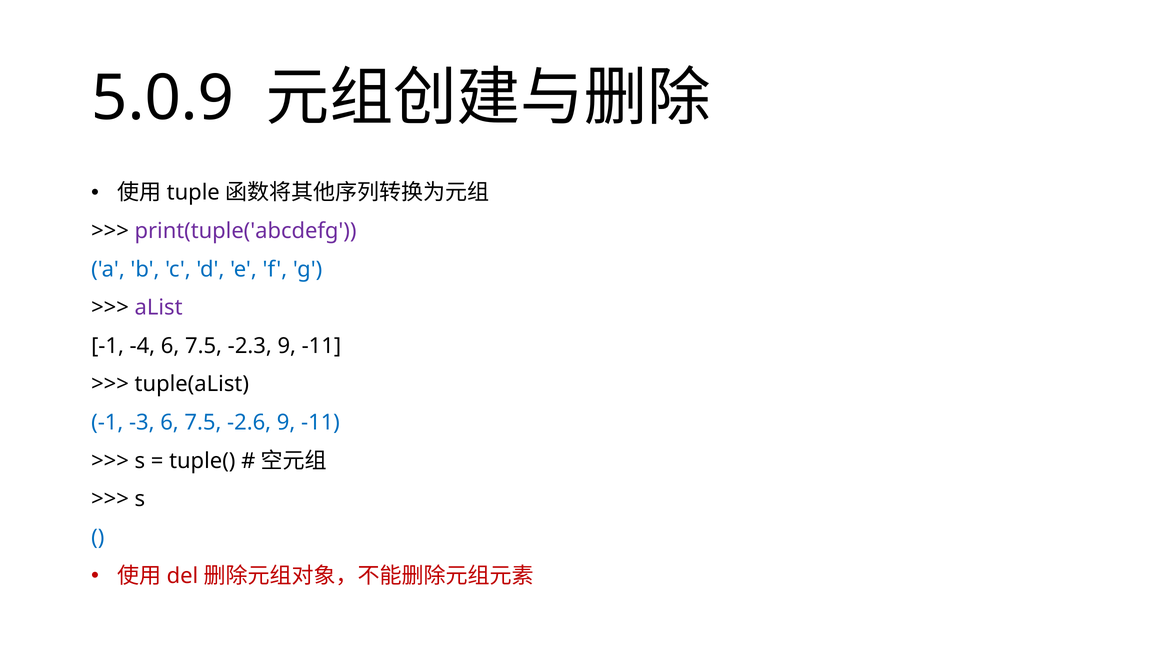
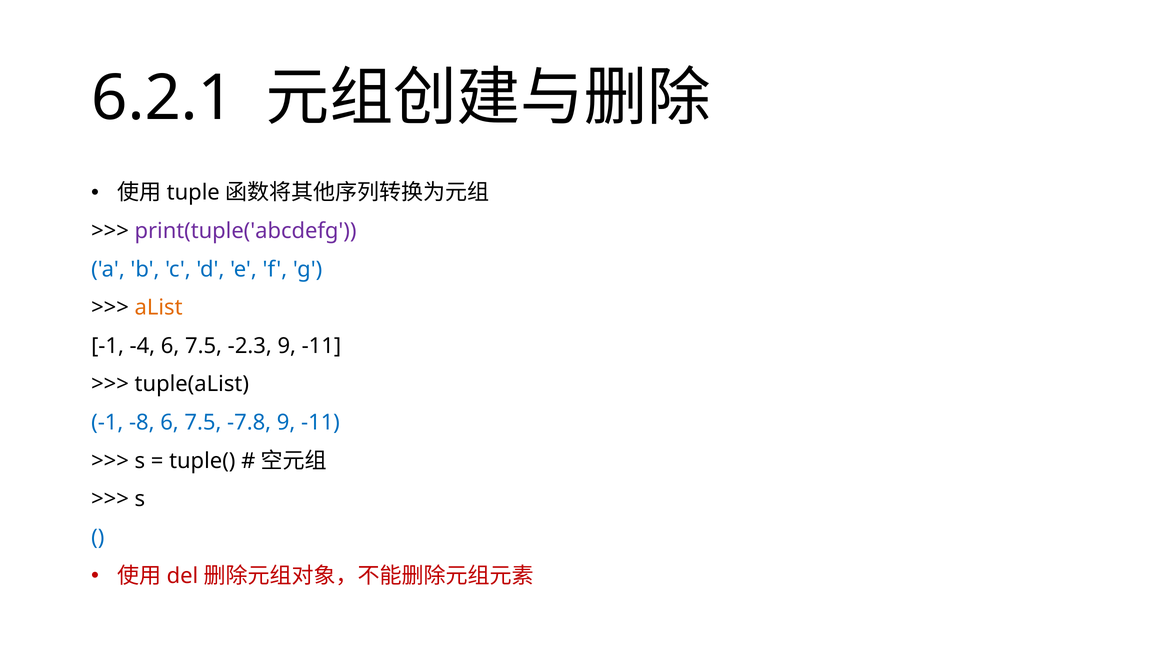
5.0.9: 5.0.9 -> 6.2.1 (163, 99)
aList colour: purple -> orange (159, 308)
-3: -3 -> -8 (142, 423)
-2.6: -2.6 -> -7.8 (249, 423)
